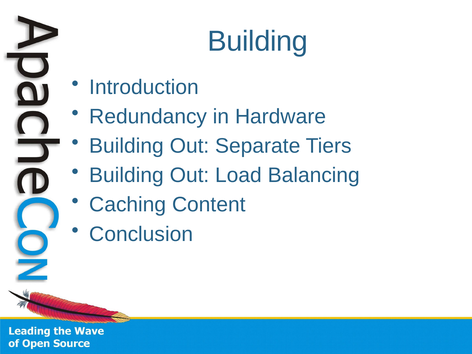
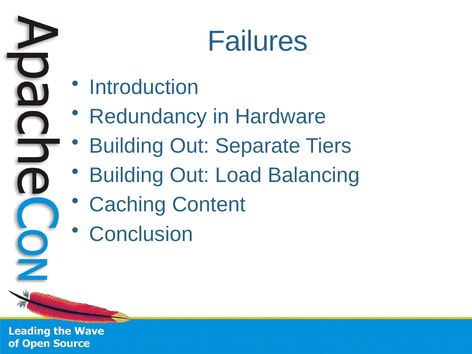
Building: Building -> Failures (258, 41)
